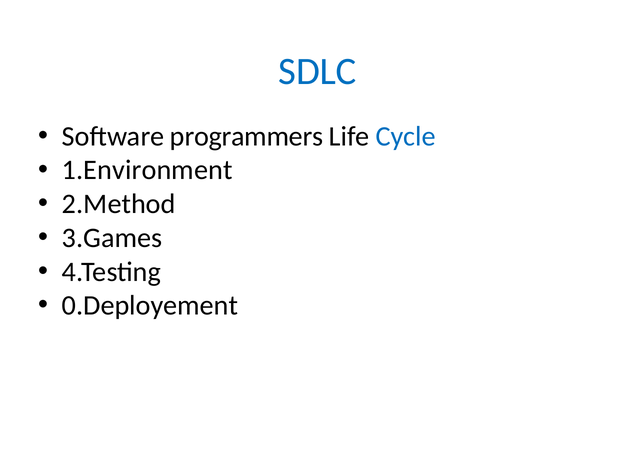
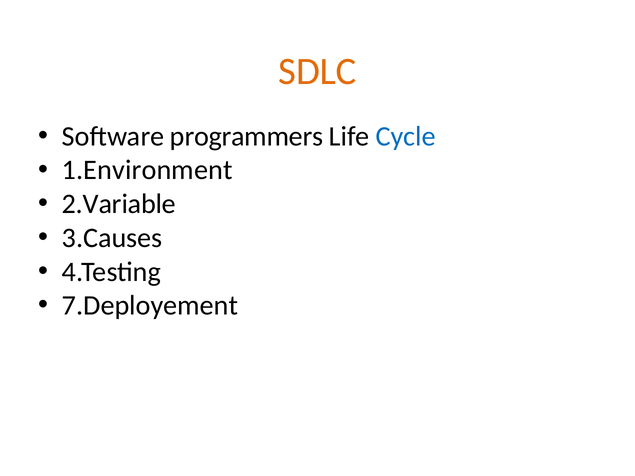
SDLC colour: blue -> orange (317, 71)
2.Method: 2.Method -> 2.Variable (119, 204)
3.Games: 3.Games -> 3.Causes (112, 238)
0.Deployement: 0.Deployement -> 7.Deployement (150, 306)
